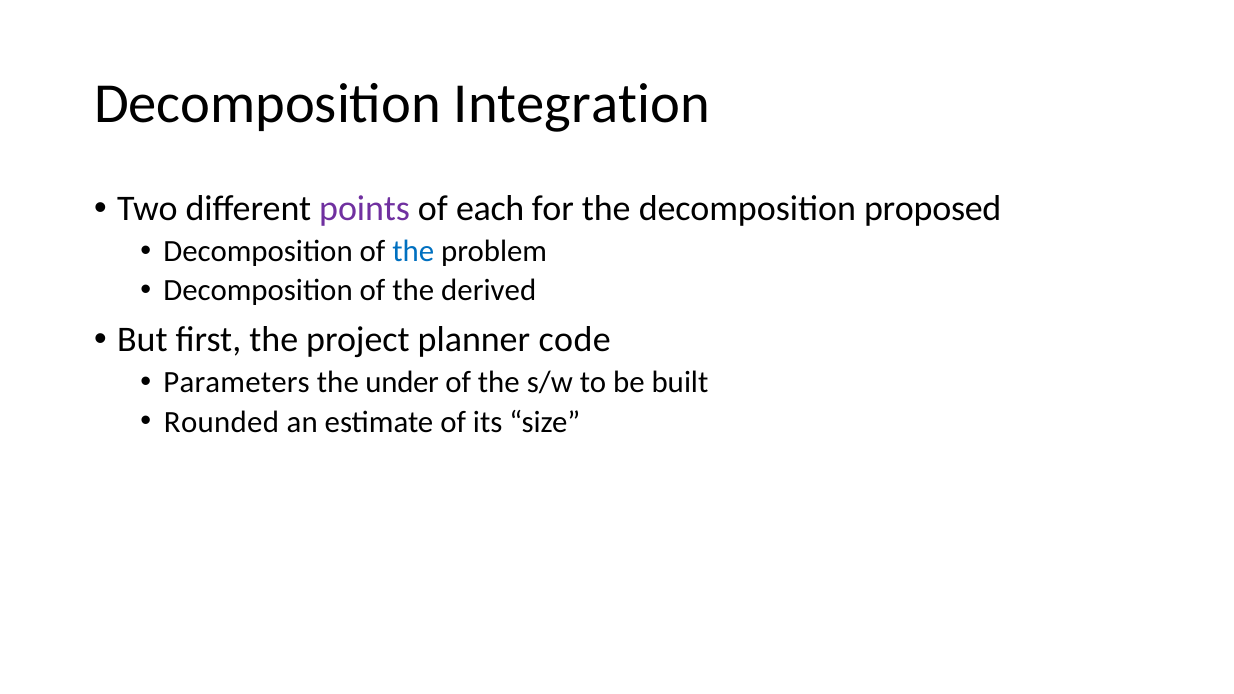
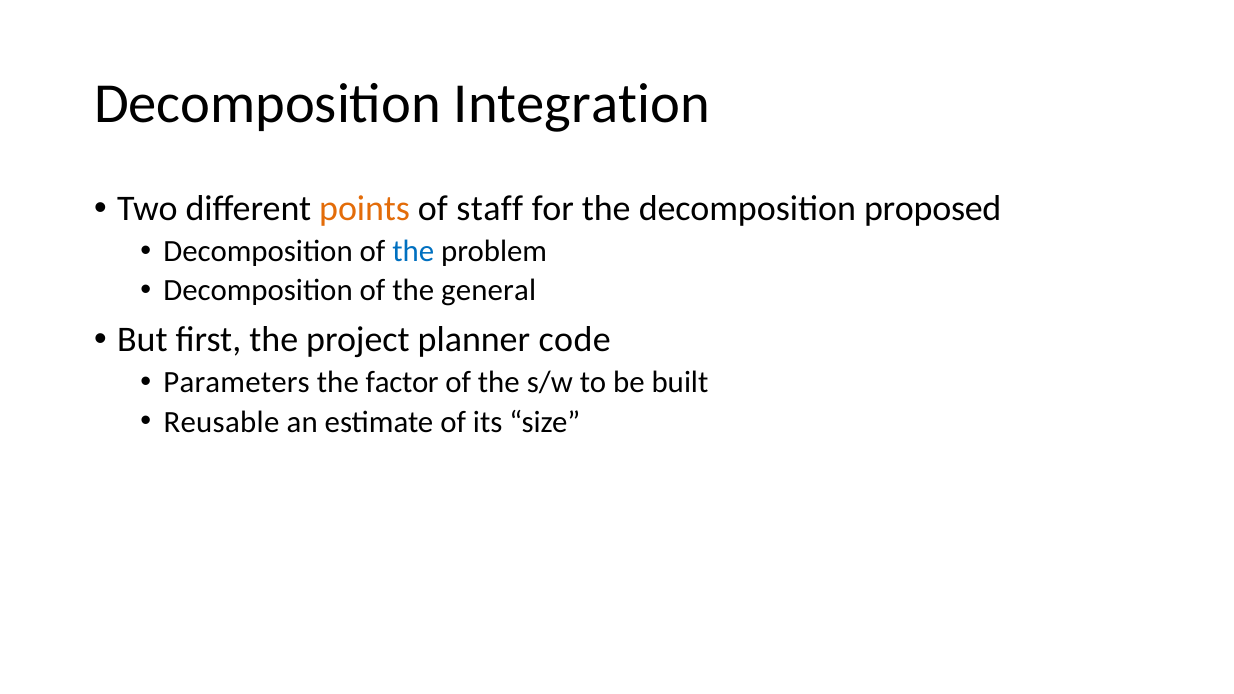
points colour: purple -> orange (365, 209)
each: each -> staff (490, 209)
derived: derived -> general (489, 291)
under: under -> factor (402, 382)
Rounded: Rounded -> Reusable (221, 422)
